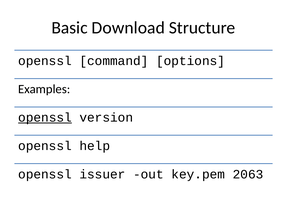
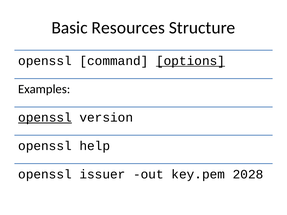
Download: Download -> Resources (128, 28)
options underline: none -> present (191, 61)
2063: 2063 -> 2028 (248, 174)
